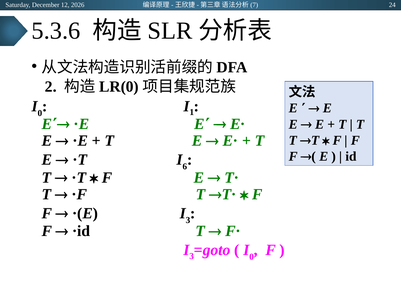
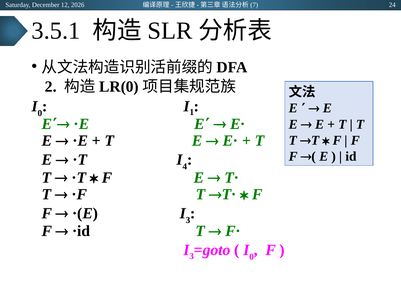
5.3.6: 5.3.6 -> 3.5.1 (56, 31)
6: 6 -> 4 (185, 167)
